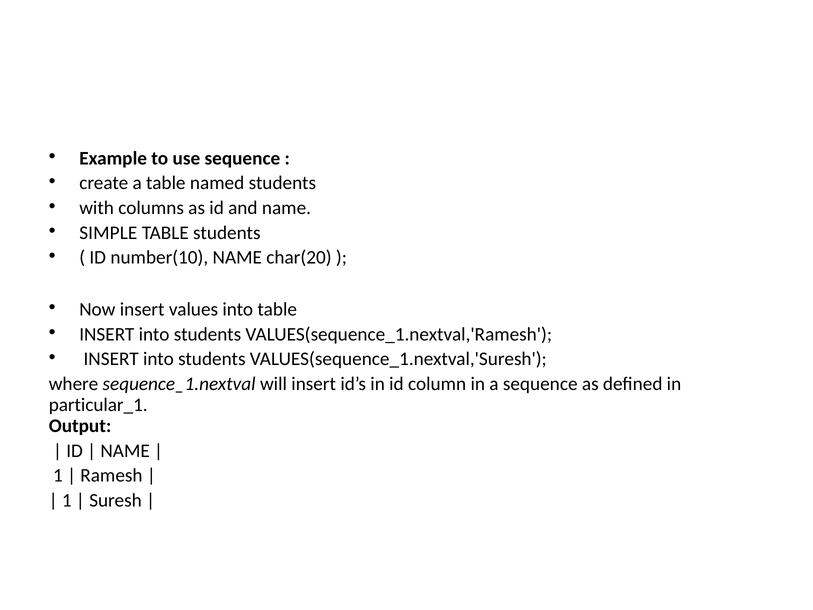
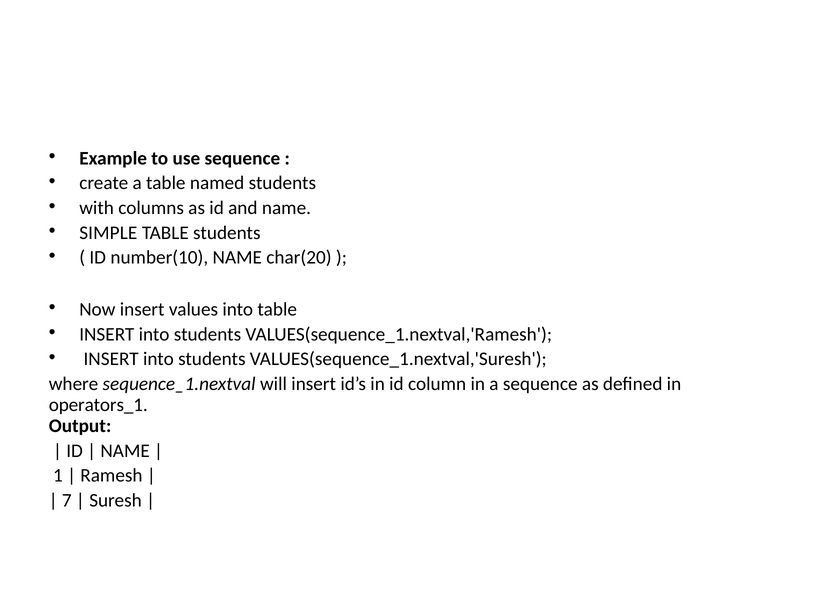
particular_1: particular_1 -> operators_1 (98, 405)
1: 1 -> 7 (67, 500)
